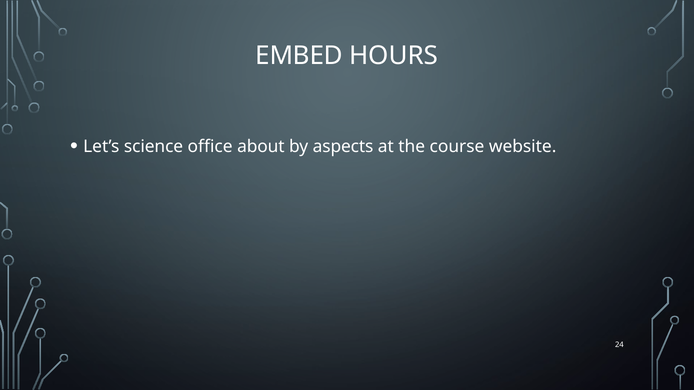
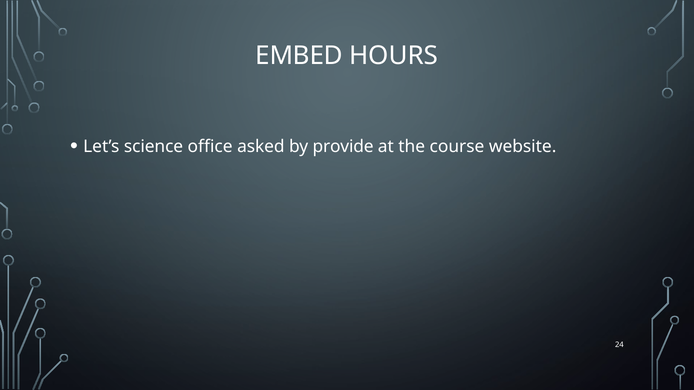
about: about -> asked (261, 146)
aspects: aspects -> provide (343, 146)
